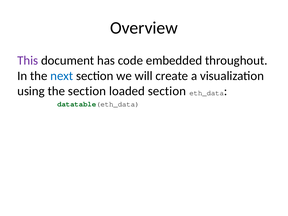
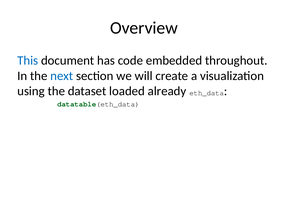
This colour: purple -> blue (28, 60)
the section: section -> dataset (87, 91)
loaded section: section -> already (167, 91)
